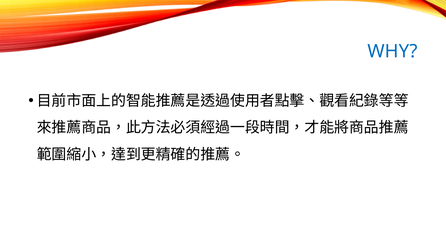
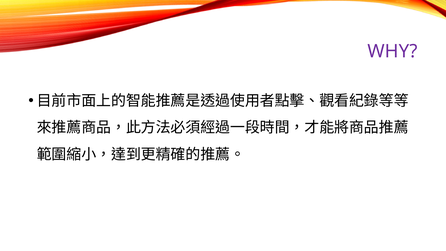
WHY colour: blue -> purple (393, 51)
